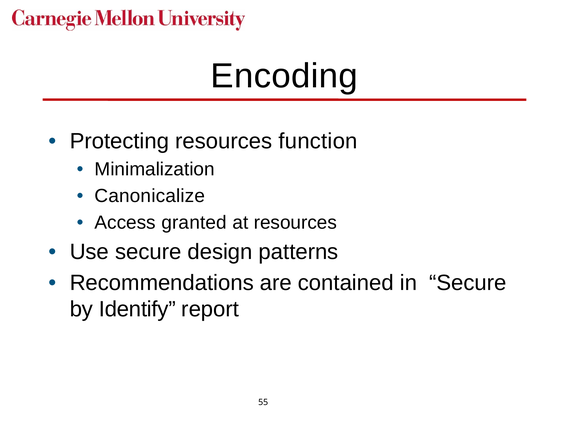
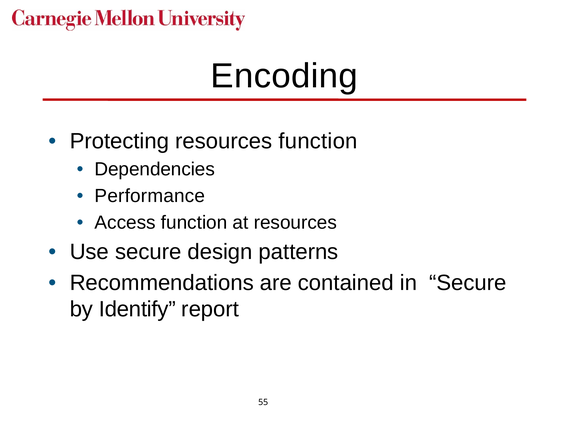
Minimalization: Minimalization -> Dependencies (155, 169)
Canonicalize: Canonicalize -> Performance (150, 196)
Access granted: granted -> function (194, 222)
